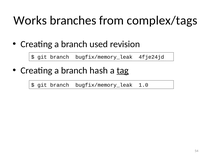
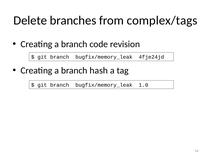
Works: Works -> Delete (30, 20)
used: used -> code (99, 44)
tag underline: present -> none (123, 71)
